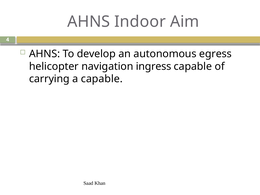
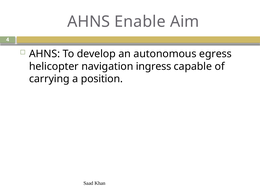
Indoor: Indoor -> Enable (140, 22)
a capable: capable -> position (102, 79)
